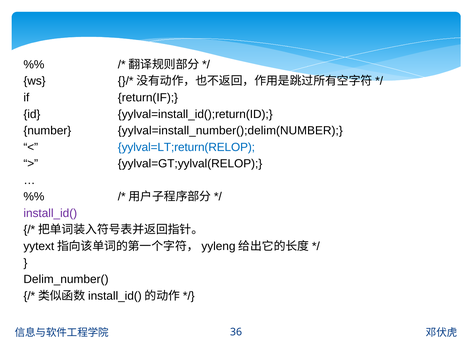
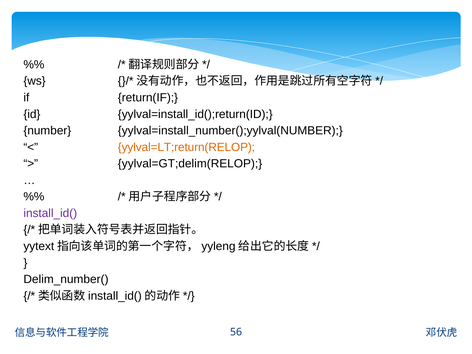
yylval=install_number();delim(NUMBER: yylval=install_number();delim(NUMBER -> yylval=install_number();yylval(NUMBER (230, 131)
yylval=LT;return(RELOP colour: blue -> orange (186, 147)
yylval=GT;yylval(RELOP: yylval=GT;yylval(RELOP -> yylval=GT;delim(RELOP (190, 164)
36: 36 -> 56 (236, 332)
